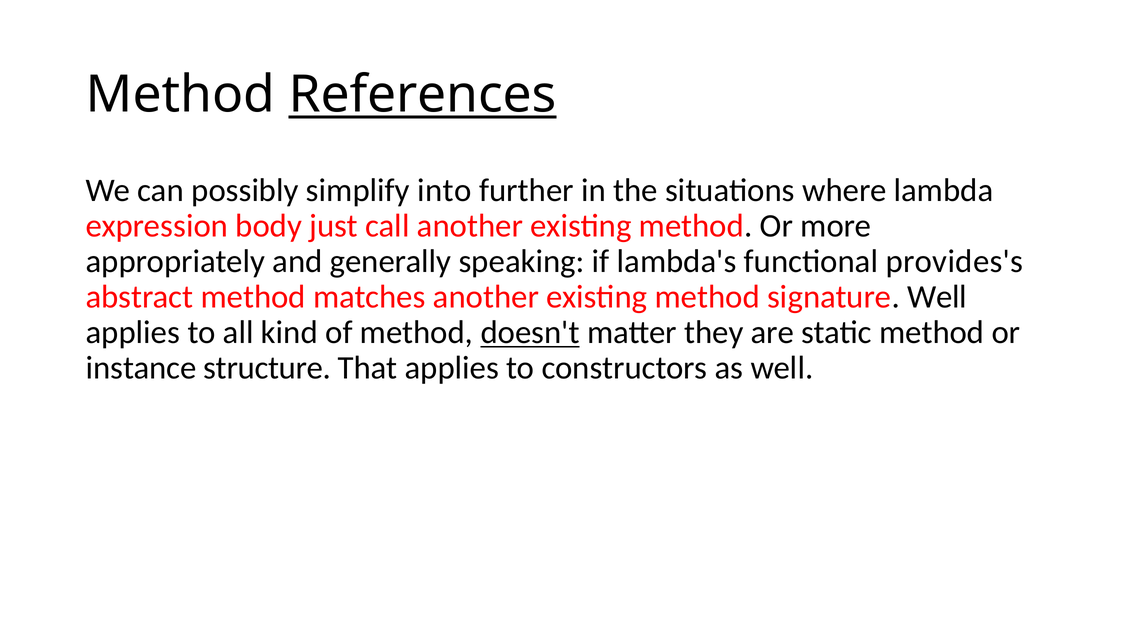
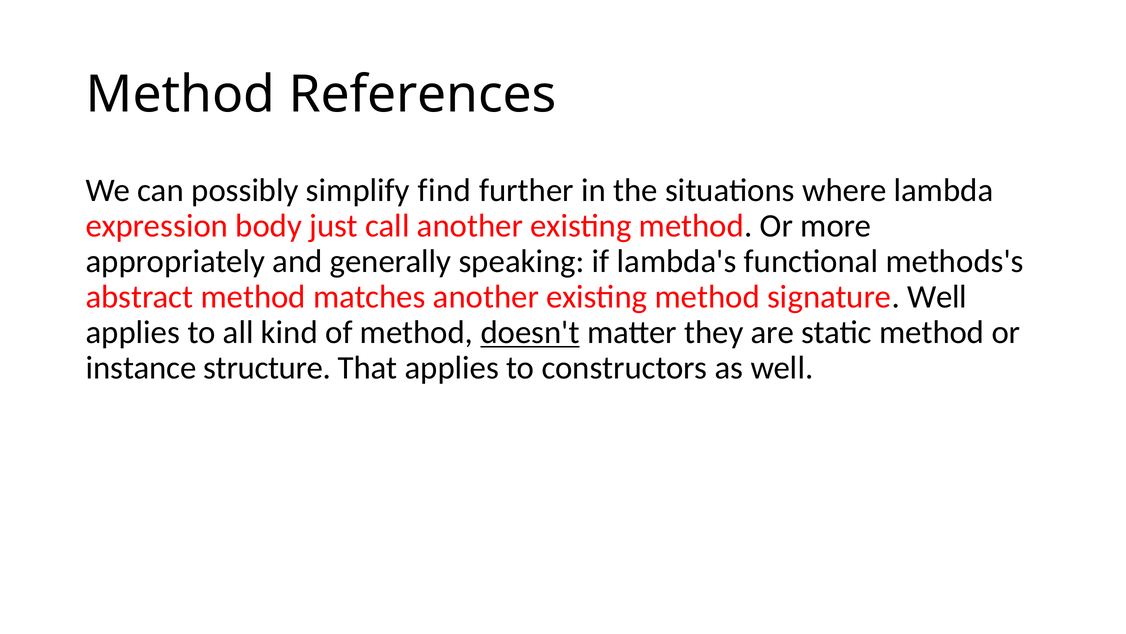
References underline: present -> none (423, 95)
into: into -> find (444, 190)
provides's: provides's -> methods's (955, 261)
